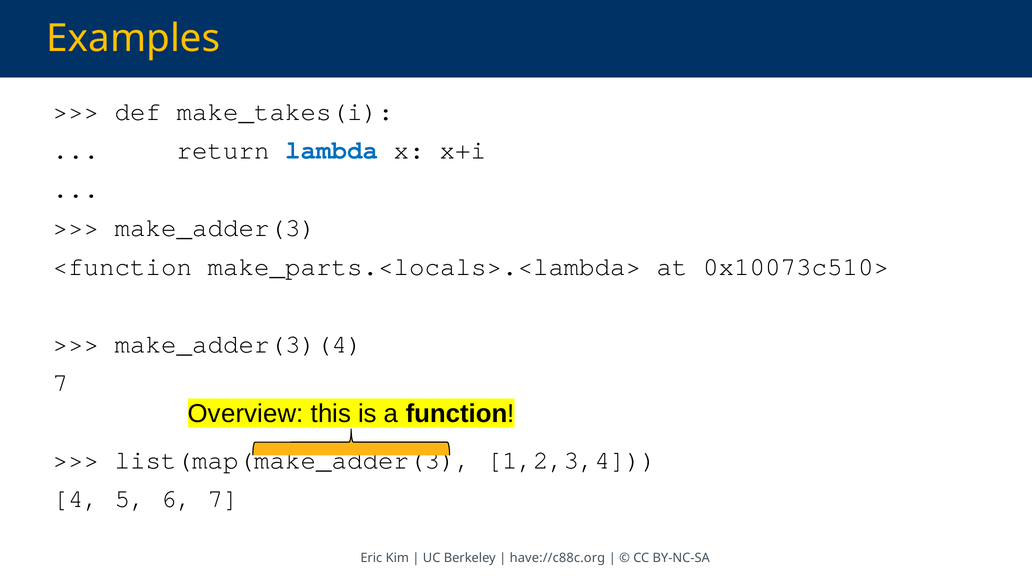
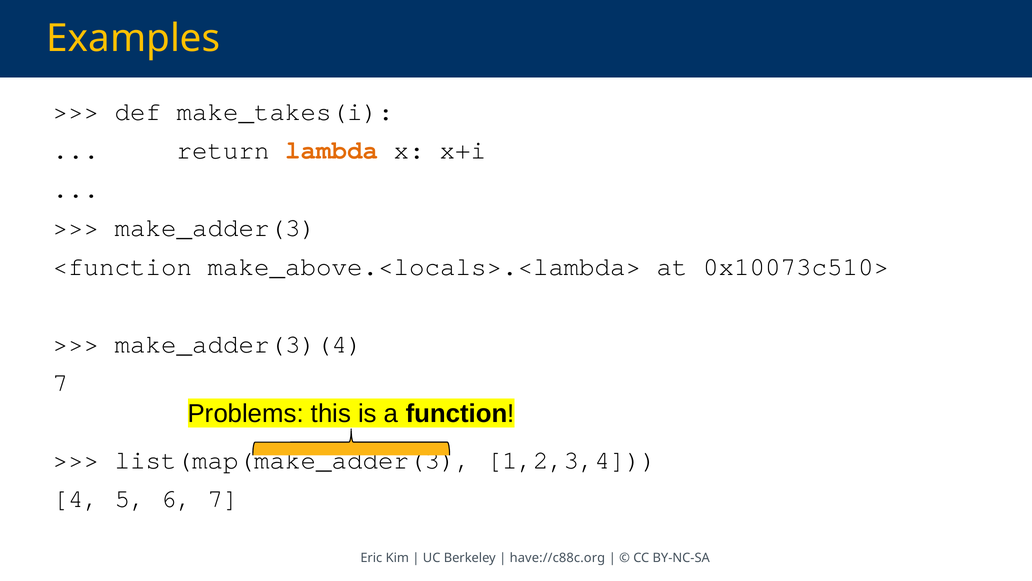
lambda colour: blue -> orange (332, 150)
make_parts.<locals>.<lambda>: make_parts.<locals>.<lambda> -> make_above.<locals>.<lambda> (425, 266)
Overview: Overview -> Problems (246, 413)
